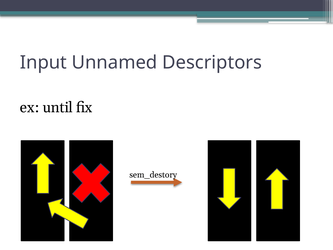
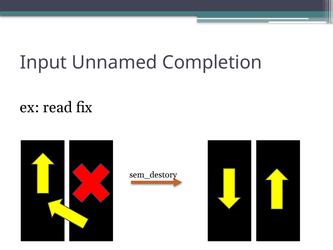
Descriptors: Descriptors -> Completion (212, 62)
until: until -> read (58, 107)
